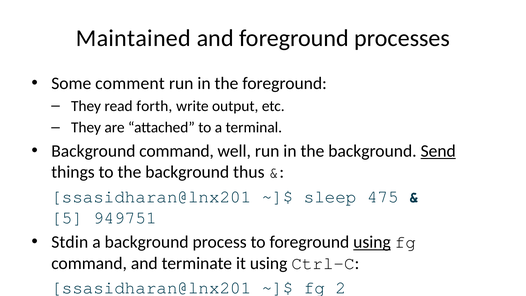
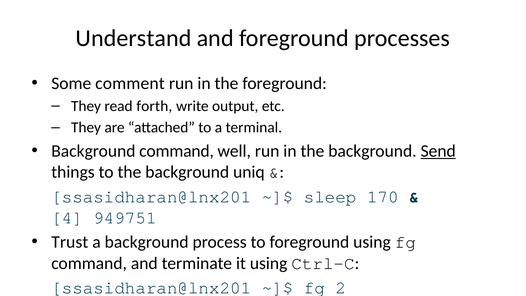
Maintained: Maintained -> Understand (133, 38)
thus: thus -> uniq (249, 172)
475: 475 -> 170 (383, 196)
5: 5 -> 4 (67, 218)
Stdin: Stdin -> Trust (70, 242)
using underline: present -> none (372, 242)
